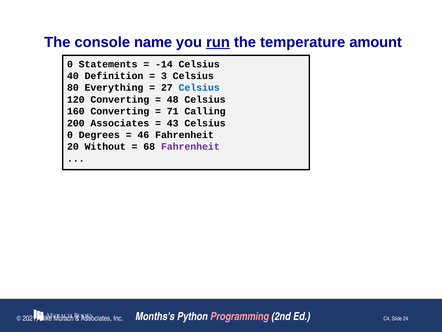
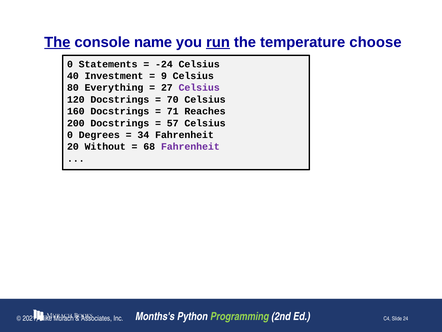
The underline: none -> present (57, 42)
amount: amount -> choose (375, 42)
-14: -14 -> -24 (164, 64)
Definition: Definition -> Investment (114, 76)
3: 3 -> 9 (164, 76)
Celsius colour: blue -> purple (199, 88)
120 Converting: Converting -> Docstrings (120, 99)
48: 48 -> 70 (173, 99)
160 Converting: Converting -> Docstrings (120, 111)
Calling: Calling -> Reaches (205, 111)
200 Associates: Associates -> Docstrings (120, 123)
43: 43 -> 57 (173, 123)
46: 46 -> 34 (143, 135)
Programming colour: pink -> light green (240, 316)
